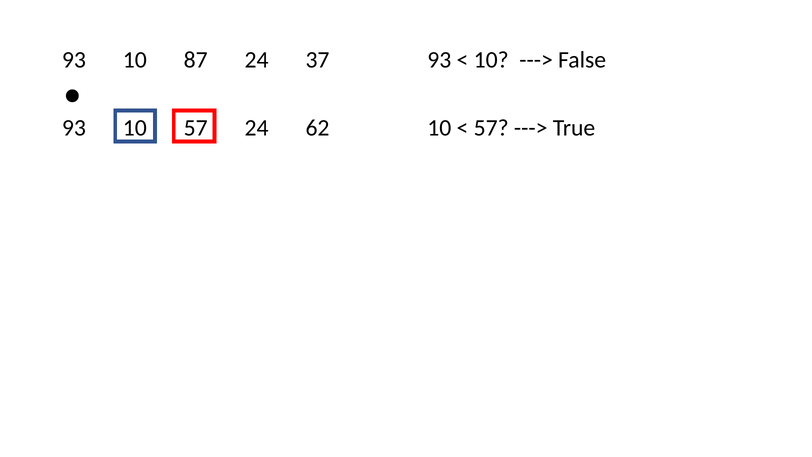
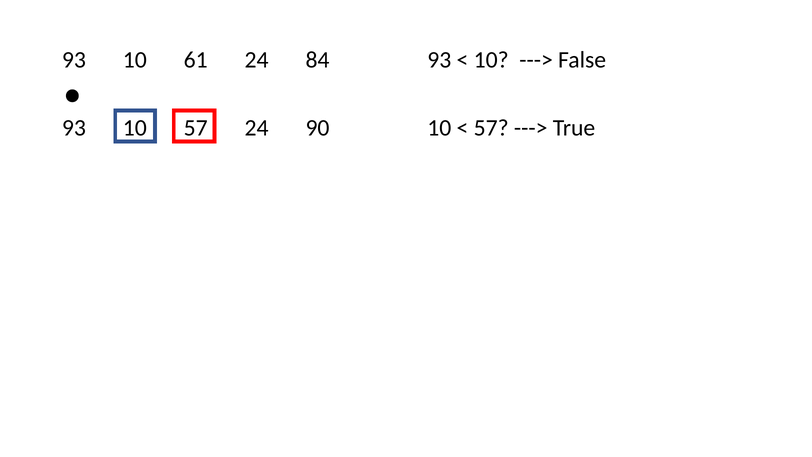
87: 87 -> 61 (196, 60)
37: 37 -> 84 (317, 60)
62: 62 -> 90 (317, 128)
